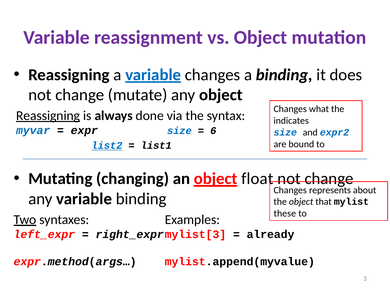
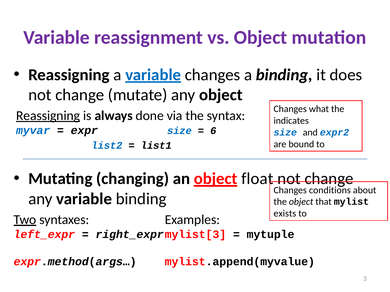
list2 underline: present -> none (107, 146)
represents: represents -> conditions (330, 190)
these: these -> exists (285, 214)
already: already -> mytuple (271, 235)
